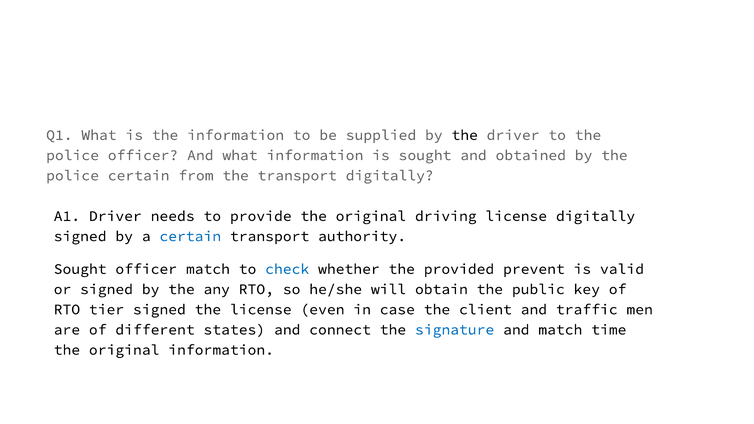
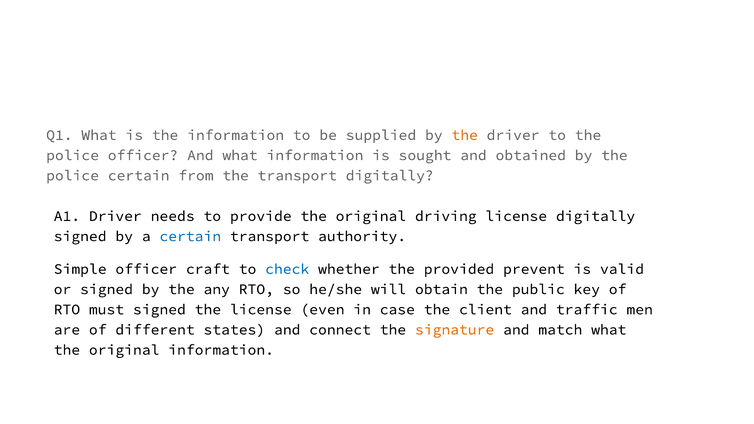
the colour: black -> orange (465, 135)
Sought: Sought -> Simple (80, 269)
officer match: match -> craft (208, 269)
tier: tier -> must (107, 310)
signature colour: blue -> orange (455, 330)
match time: time -> what (609, 330)
